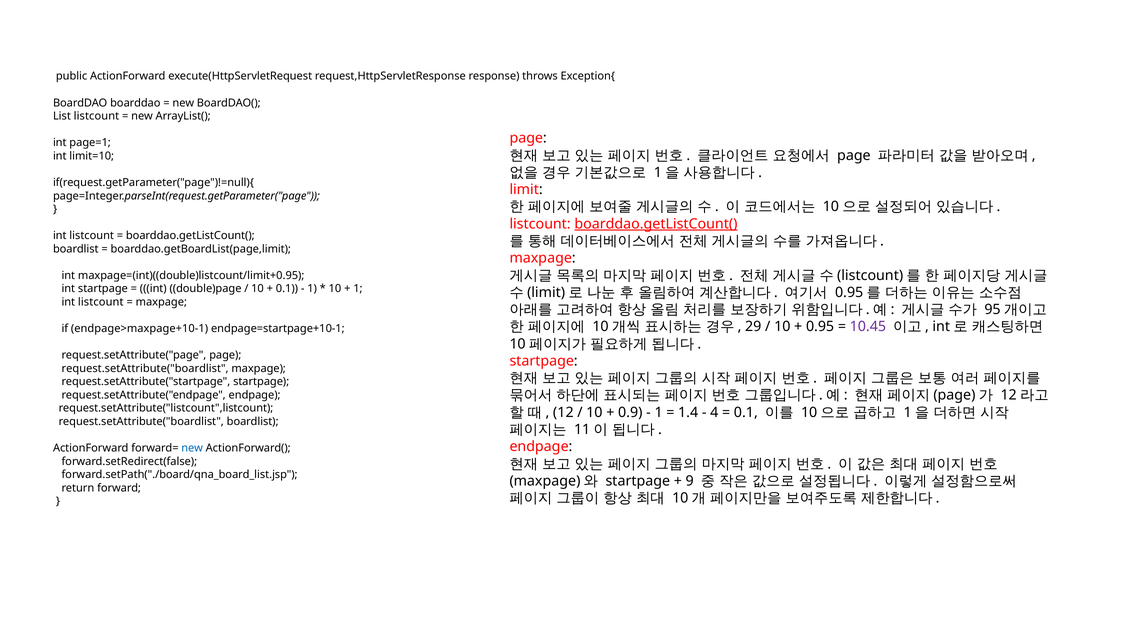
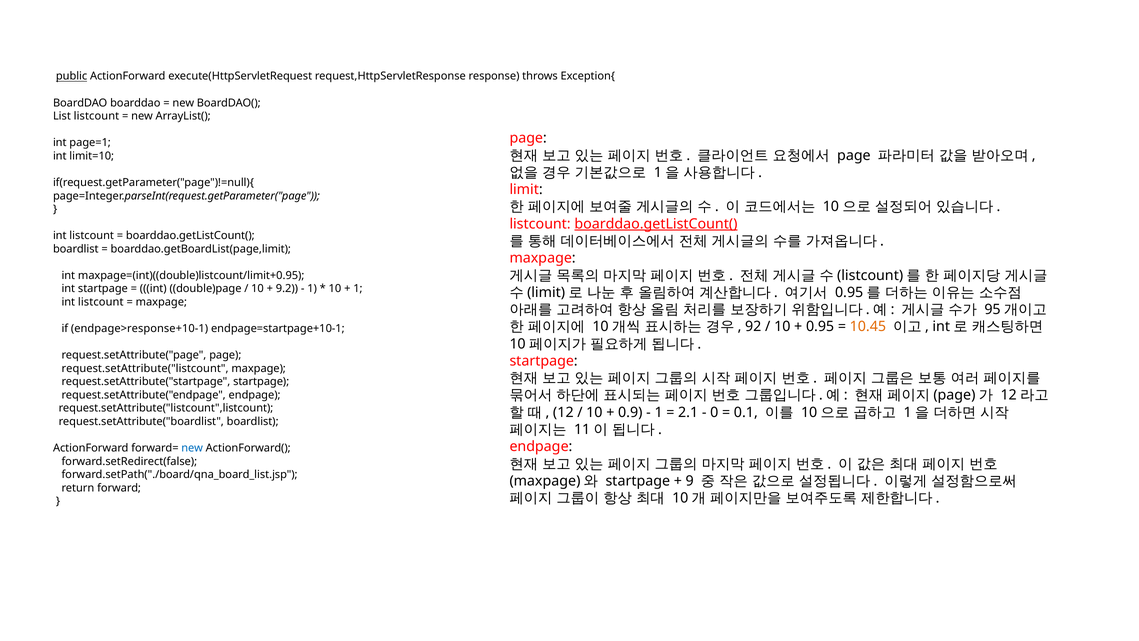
public underline: none -> present (72, 76)
0.1: 0.1 -> 9.2 (287, 289)
29: 29 -> 92 (753, 327)
10.45 colour: purple -> orange (868, 327)
endpage>maxpage+10-1: endpage>maxpage+10-1 -> endpage>response+10-1 (140, 328)
request.setAttribute("boardlist: request.setAttribute("boardlist -> request.setAttribute("listcount (145, 368)
1.4: 1.4 -> 2.1 (688, 412)
4: 4 -> 0 (714, 412)
